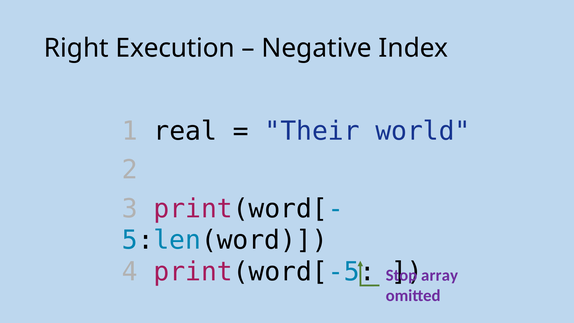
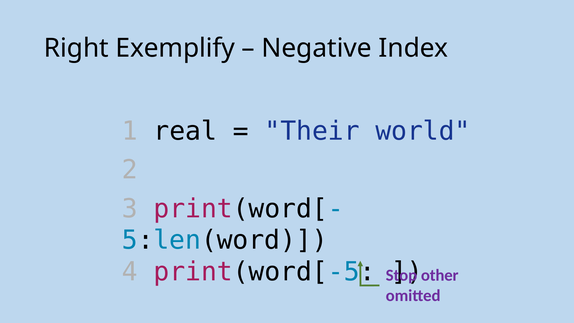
Execution: Execution -> Exemplify (175, 48)
array: array -> other (440, 275)
